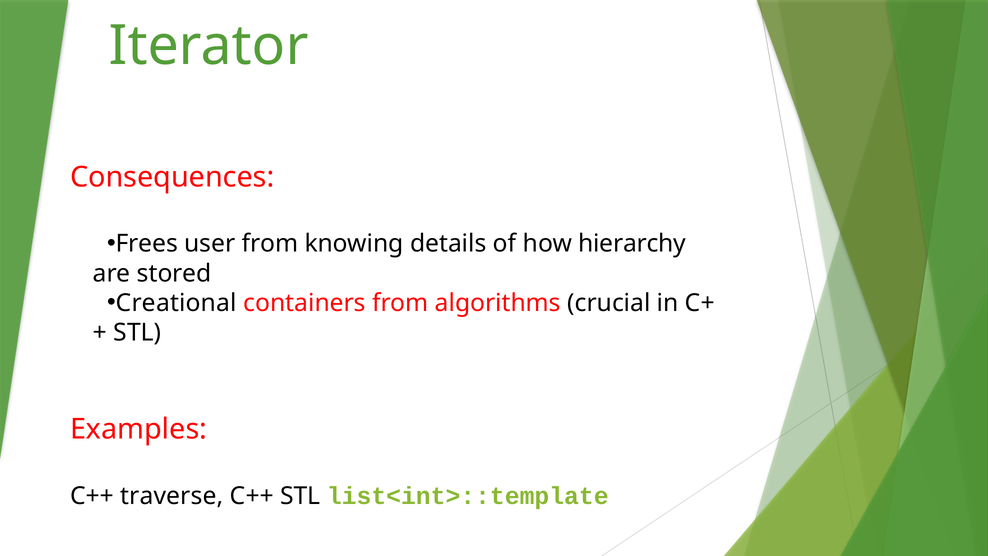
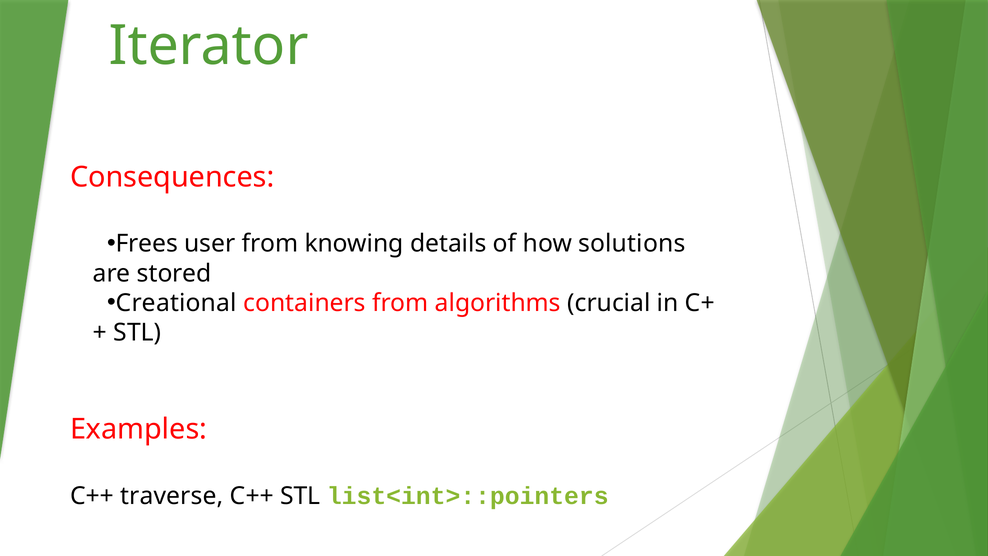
hierarchy: hierarchy -> solutions (632, 244)
list<int>::template: list<int>::template -> list<int>::pointers (468, 496)
